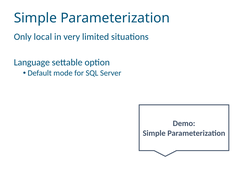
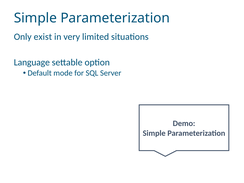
local: local -> exist (43, 37)
